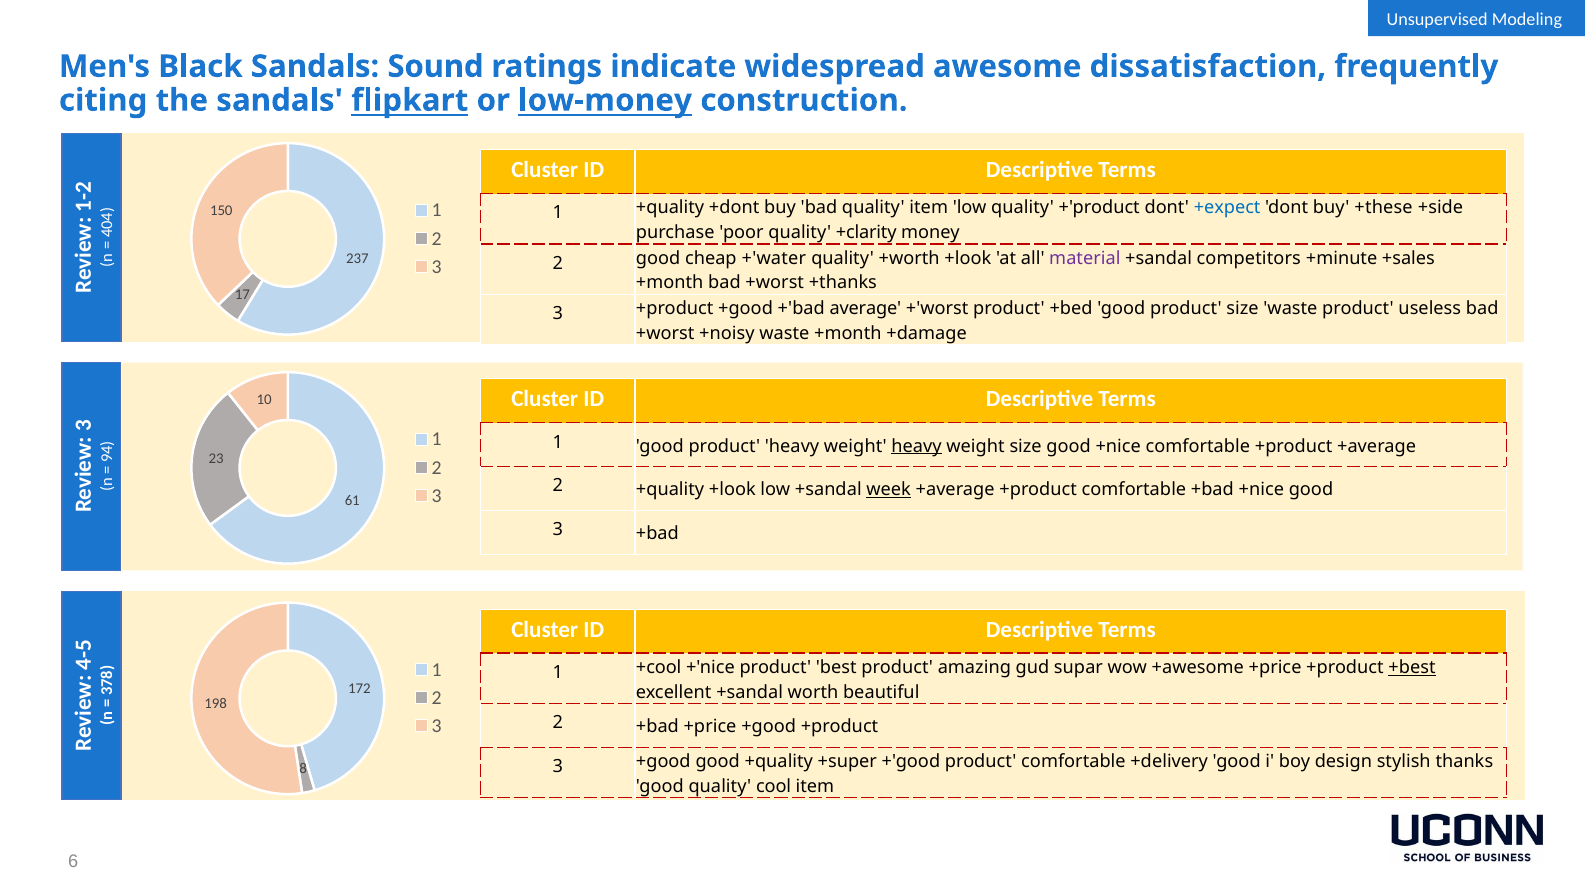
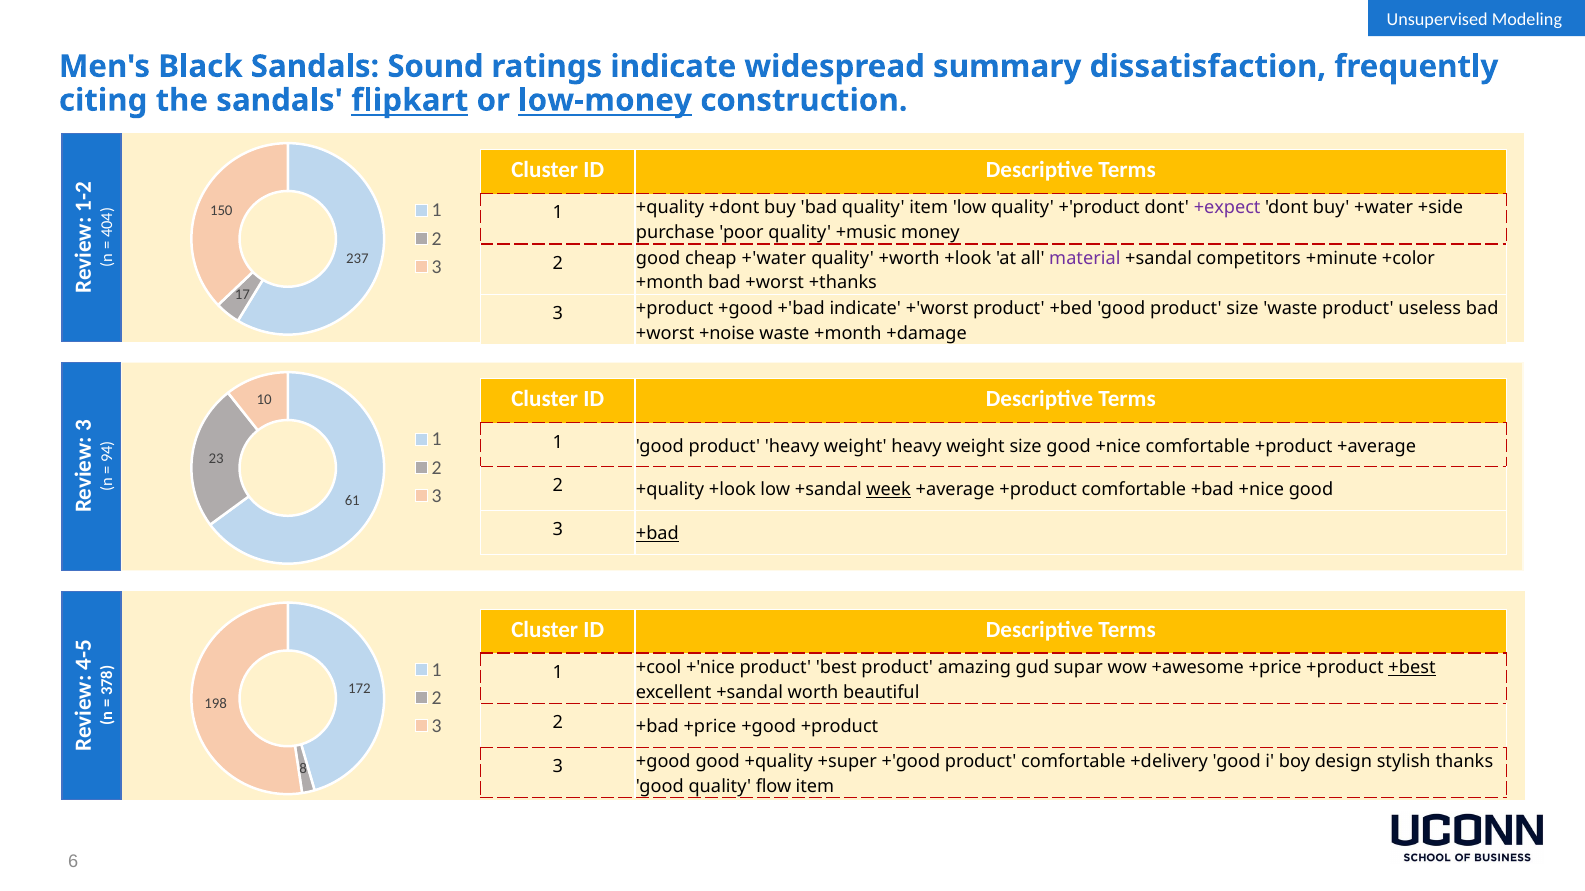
awesome: awesome -> summary (1007, 67)
+expect colour: blue -> purple (1227, 208)
+these: +these -> +water (1384, 208)
+clarity: +clarity -> +music (866, 233)
+sales: +sales -> +color (1408, 258)
+'bad average: average -> indicate (865, 309)
+noisy: +noisy -> +noise (727, 333)
heavy underline: present -> none (916, 446)
+bad underline: none -> present (657, 534)
cool: cool -> flow (774, 787)
